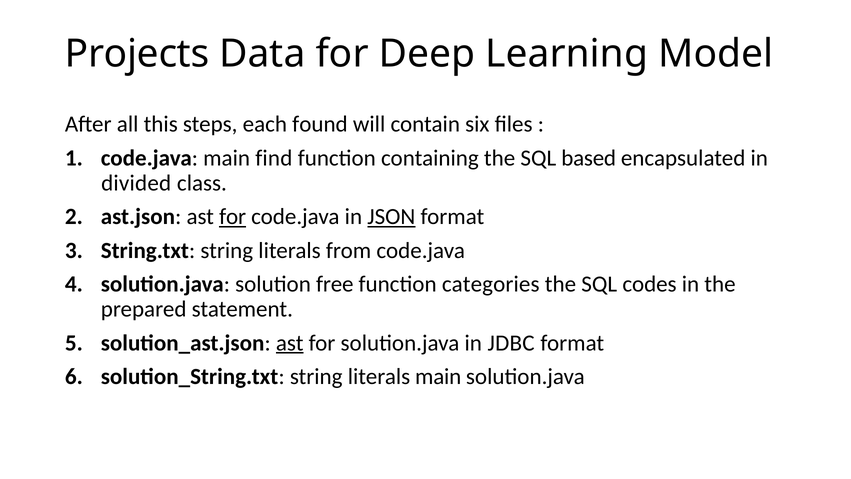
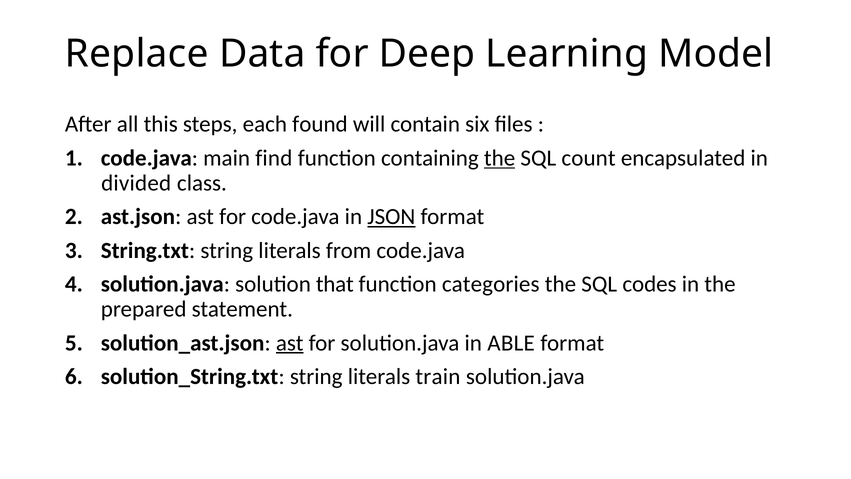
Projects: Projects -> Replace (137, 54)
the underline: none -> present (500, 158)
based: based -> count (589, 158)
for underline: present -> none (233, 217)
free: free -> that (335, 284)
JDBC: JDBC -> ABLE (511, 343)
literals main: main -> train (438, 376)
